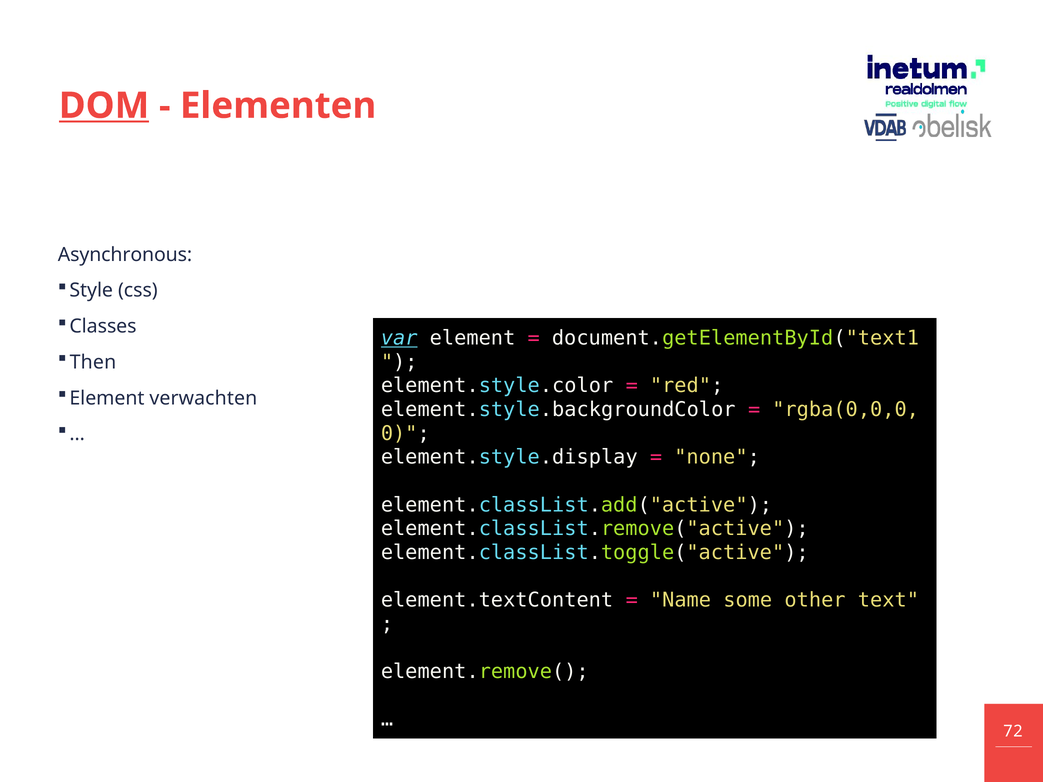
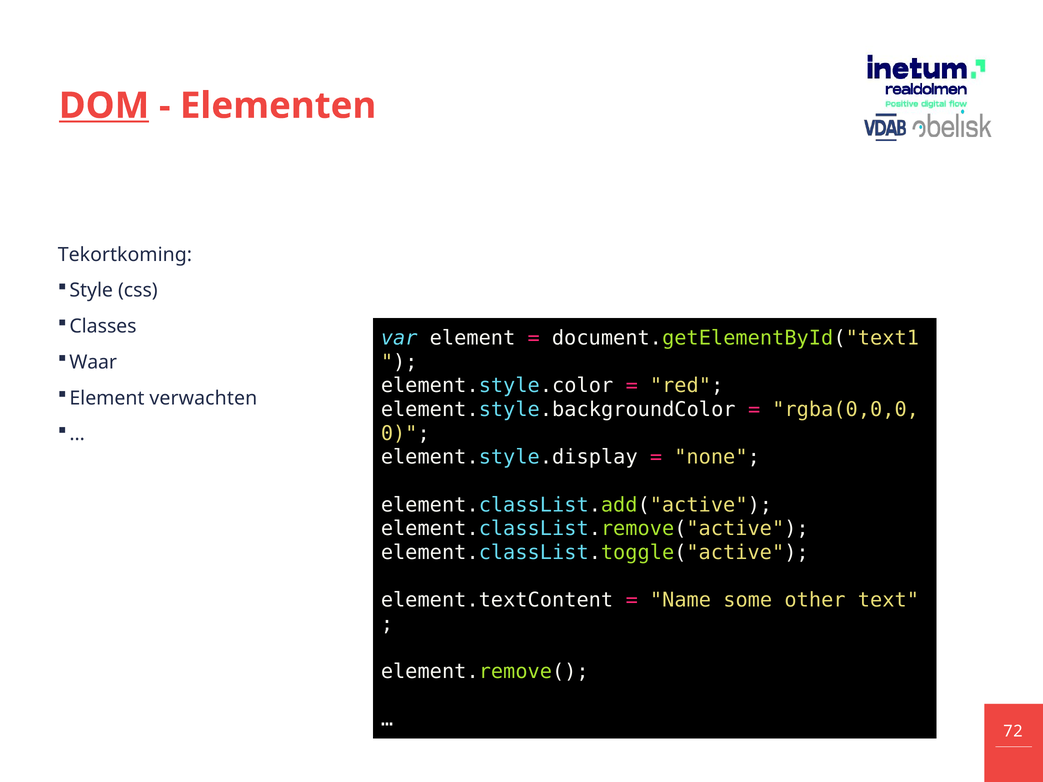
Asynchronous: Asynchronous -> Tekortkoming (125, 255)
var underline: present -> none (399, 338)
Then: Then -> Waar (93, 362)
